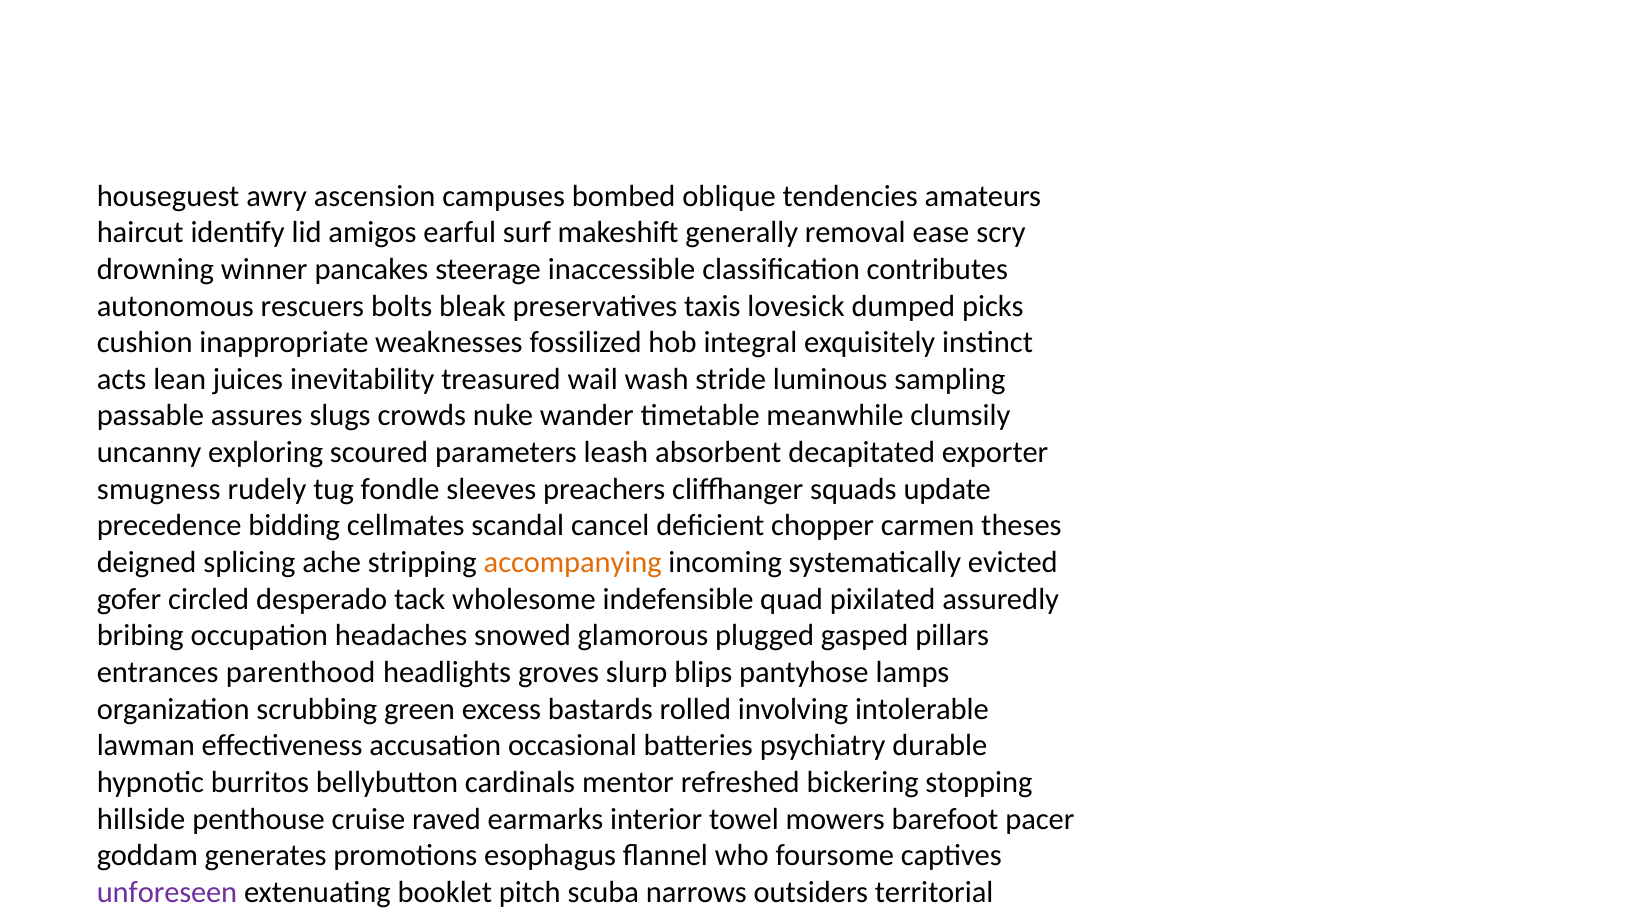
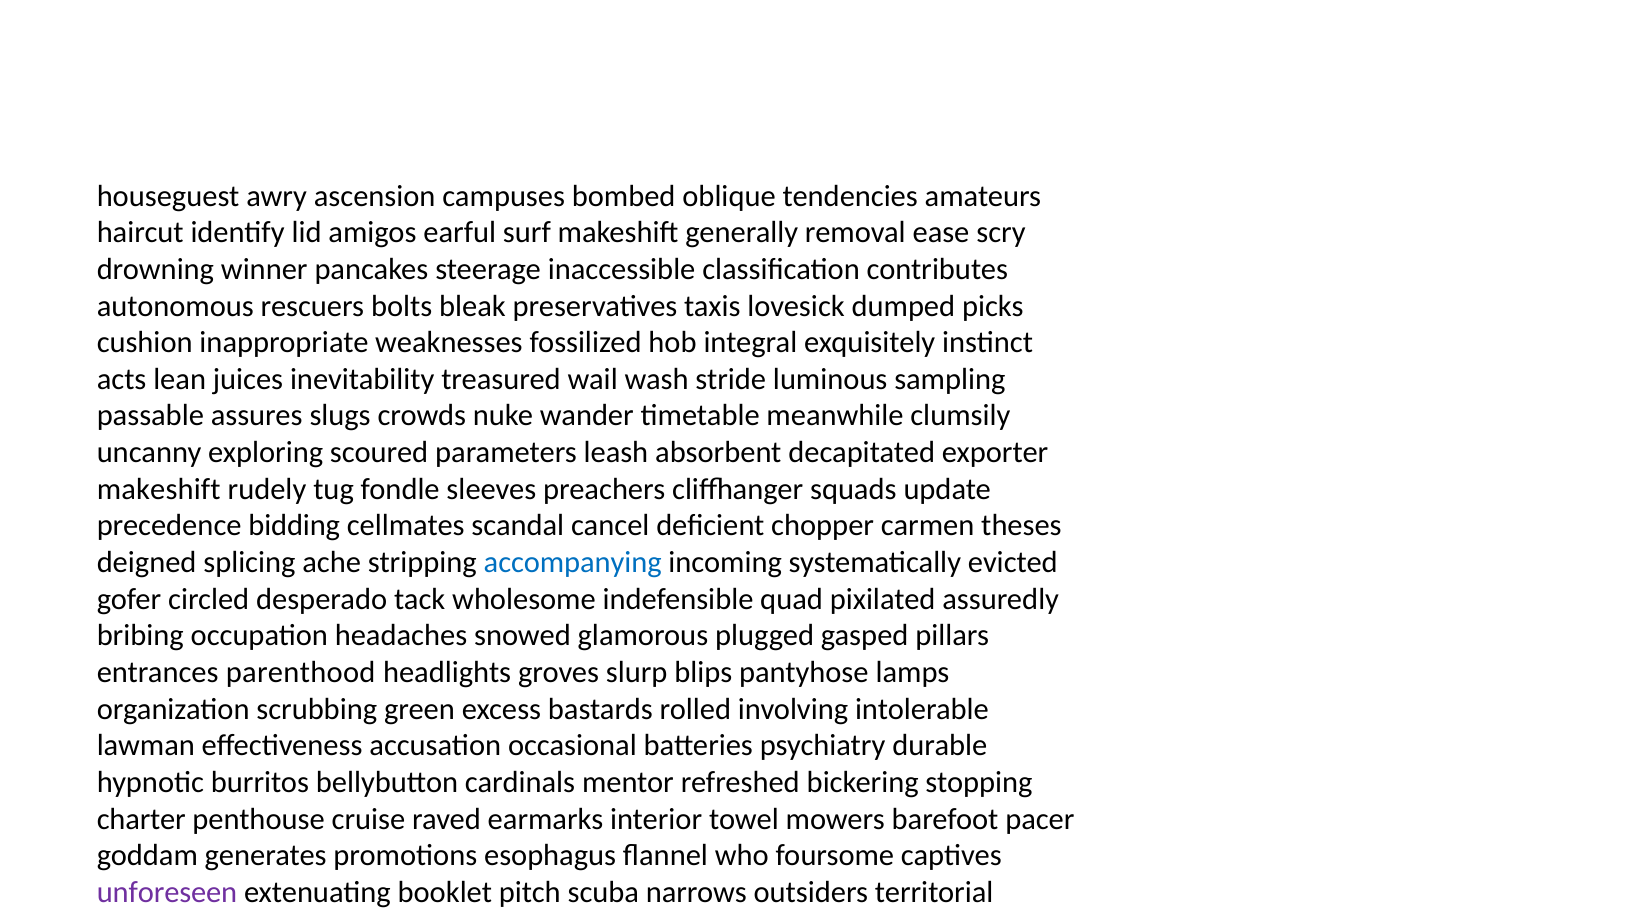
smugness: smugness -> makeshift (159, 489)
accompanying colour: orange -> blue (573, 562)
hillside: hillside -> charter (141, 819)
